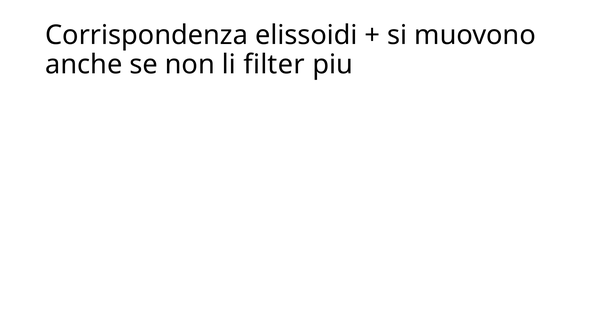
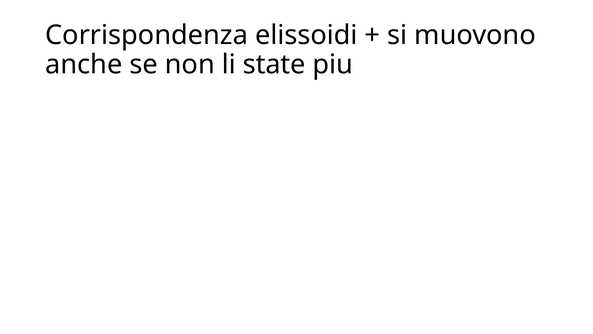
filter: filter -> state (274, 64)
